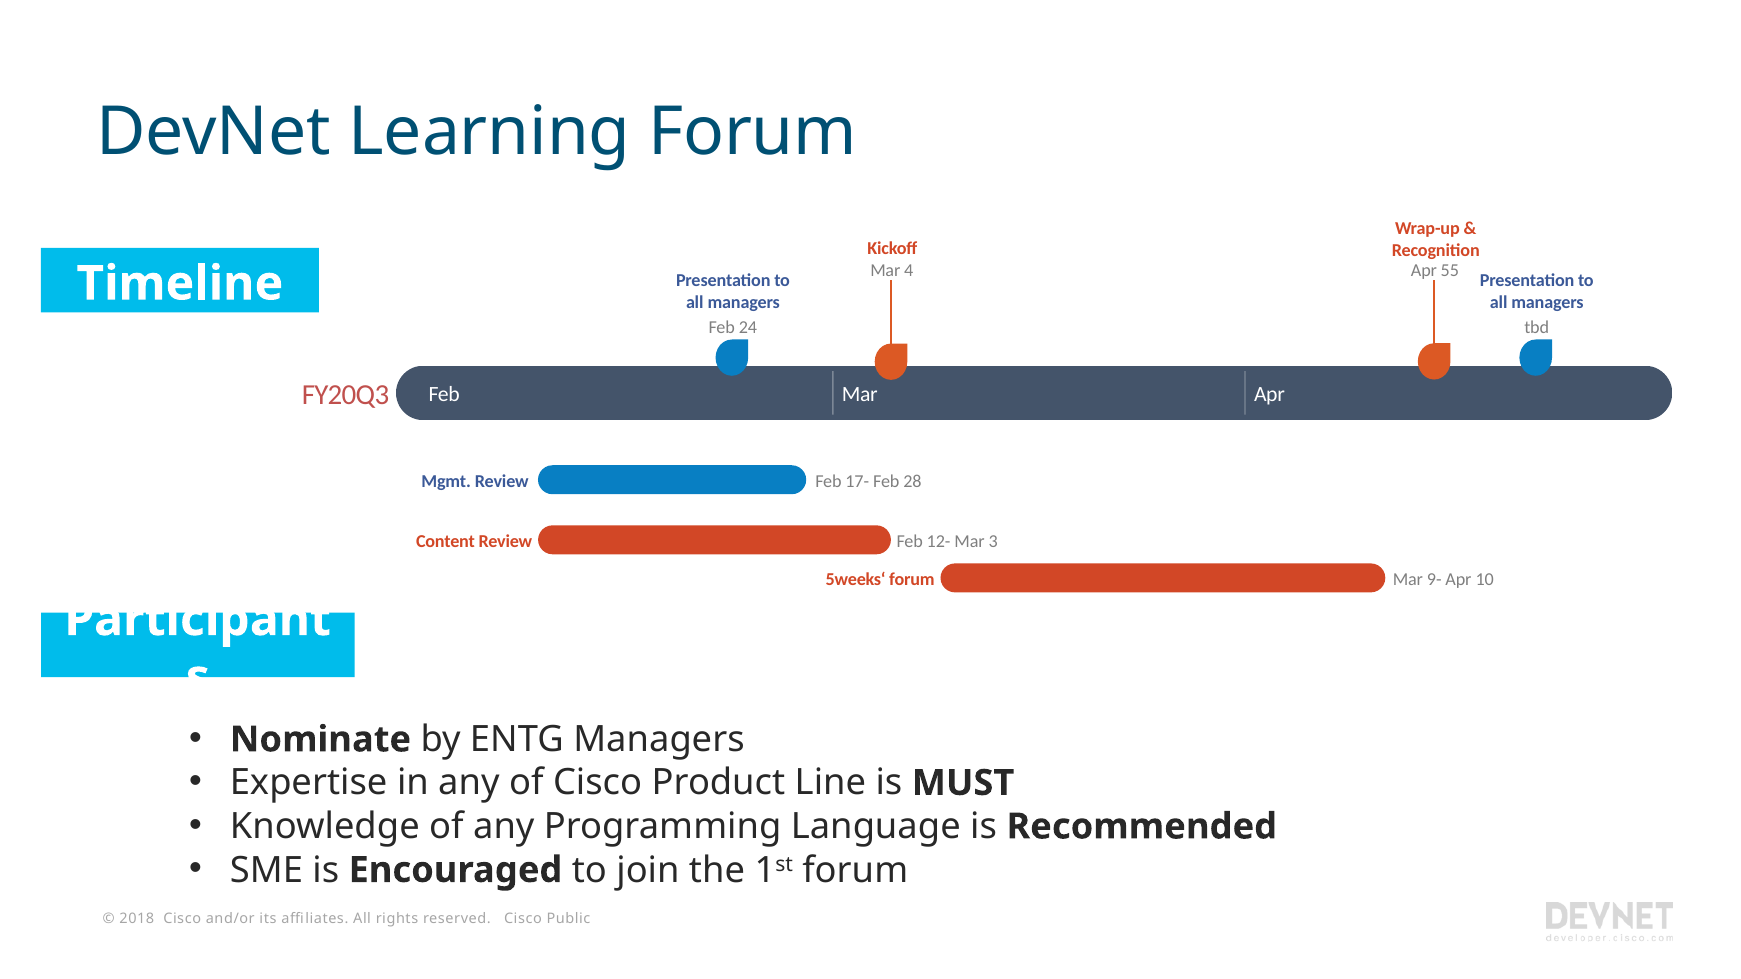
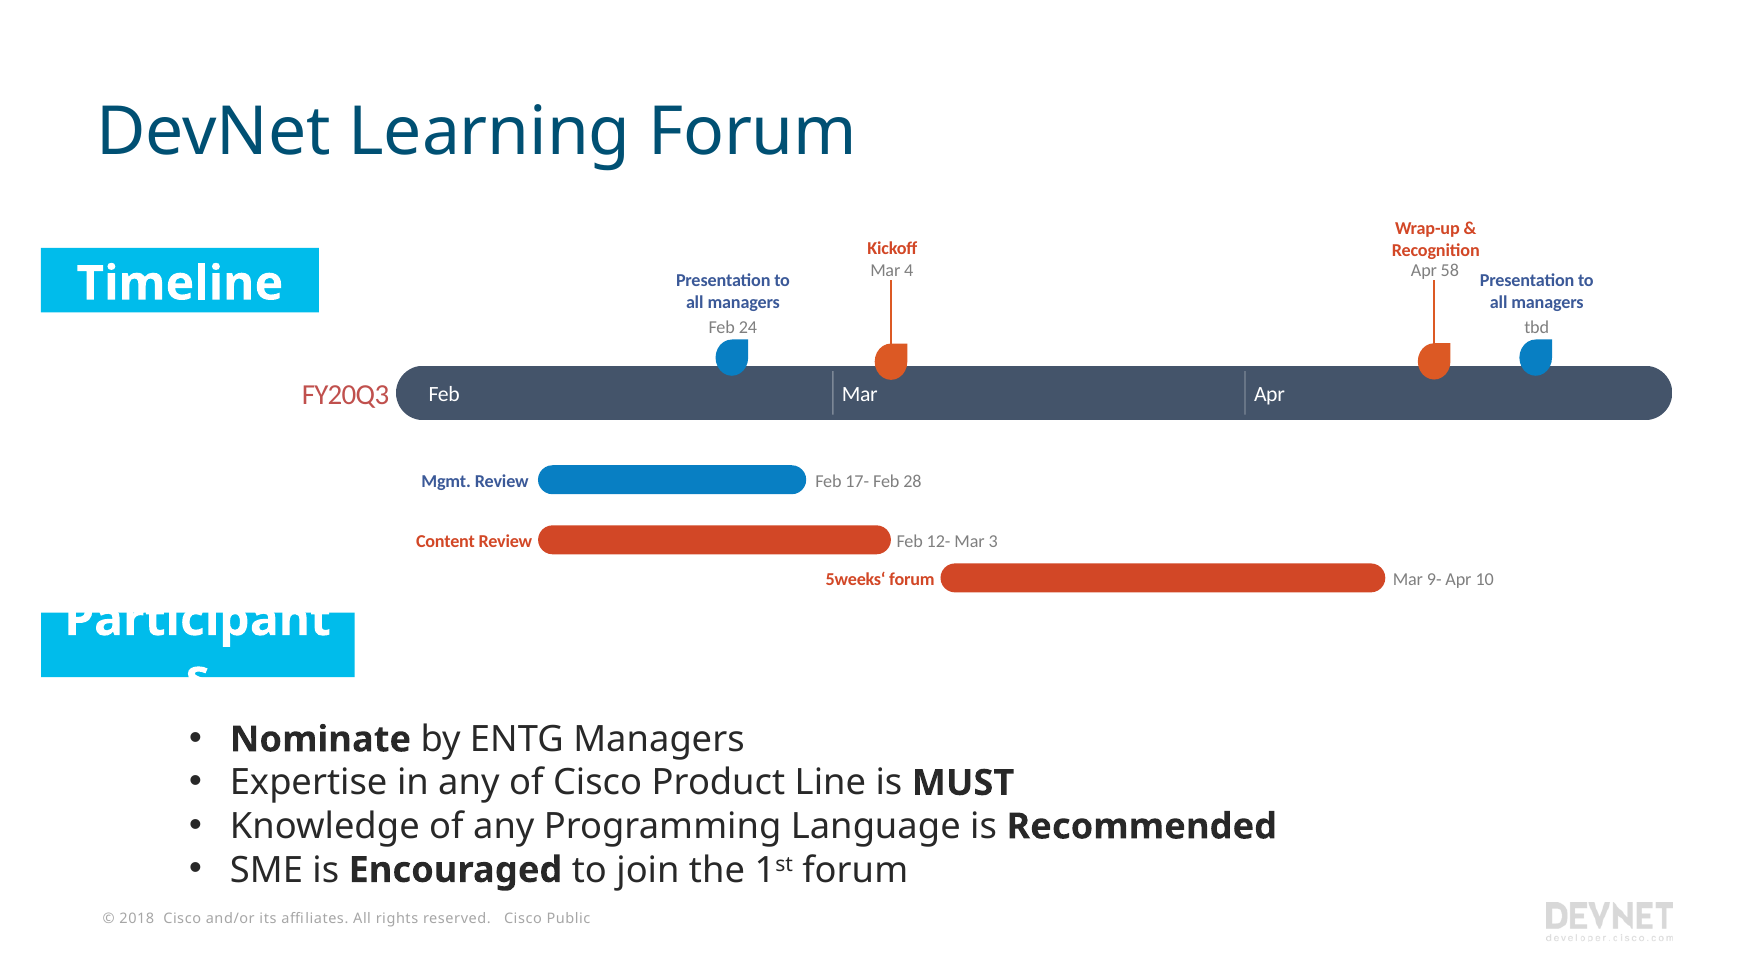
55: 55 -> 58 (1450, 270)
